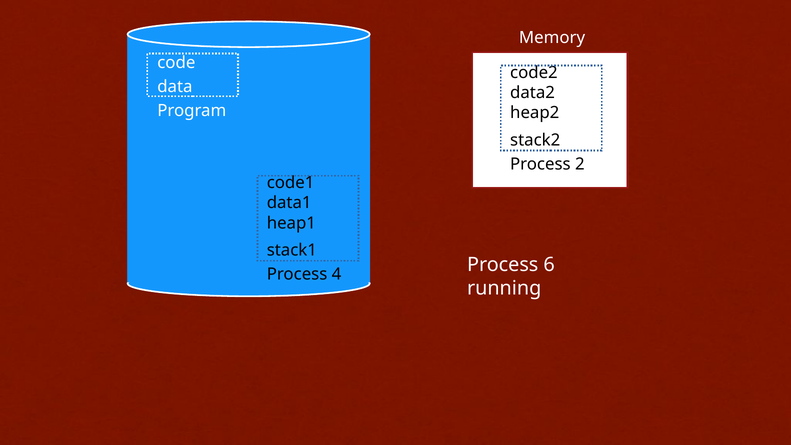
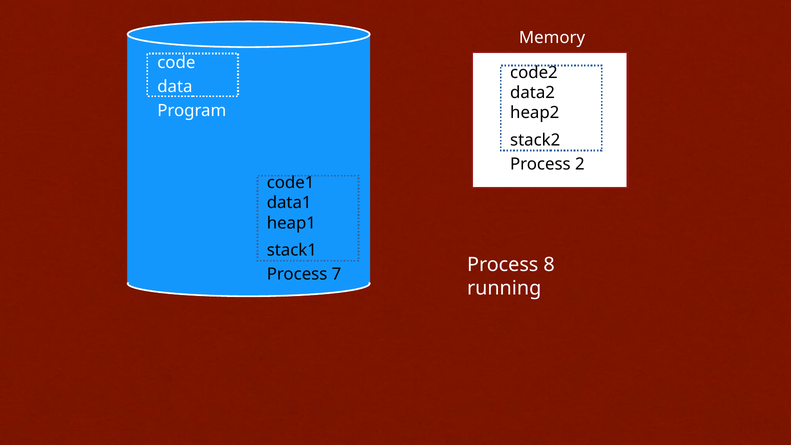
6: 6 -> 8 (549, 264)
4: 4 -> 7 (337, 274)
